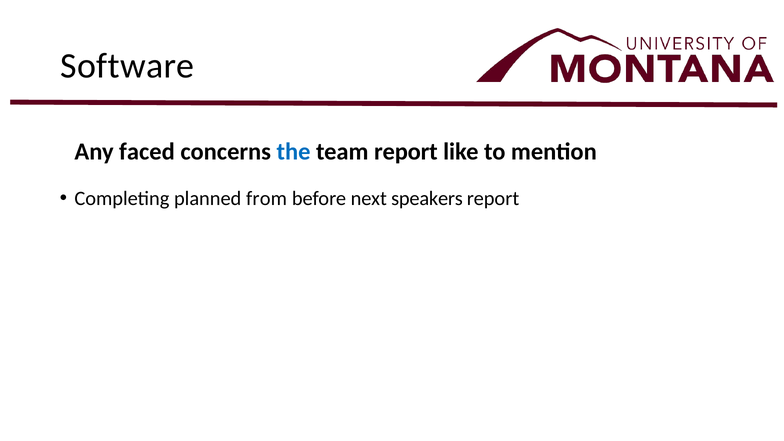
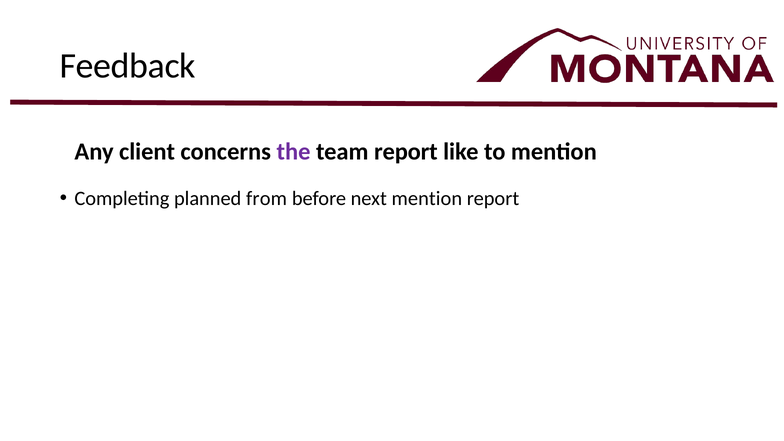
Software: Software -> Feedback (128, 66)
faced: faced -> client (147, 151)
the colour: blue -> purple (294, 151)
next speakers: speakers -> mention (427, 199)
